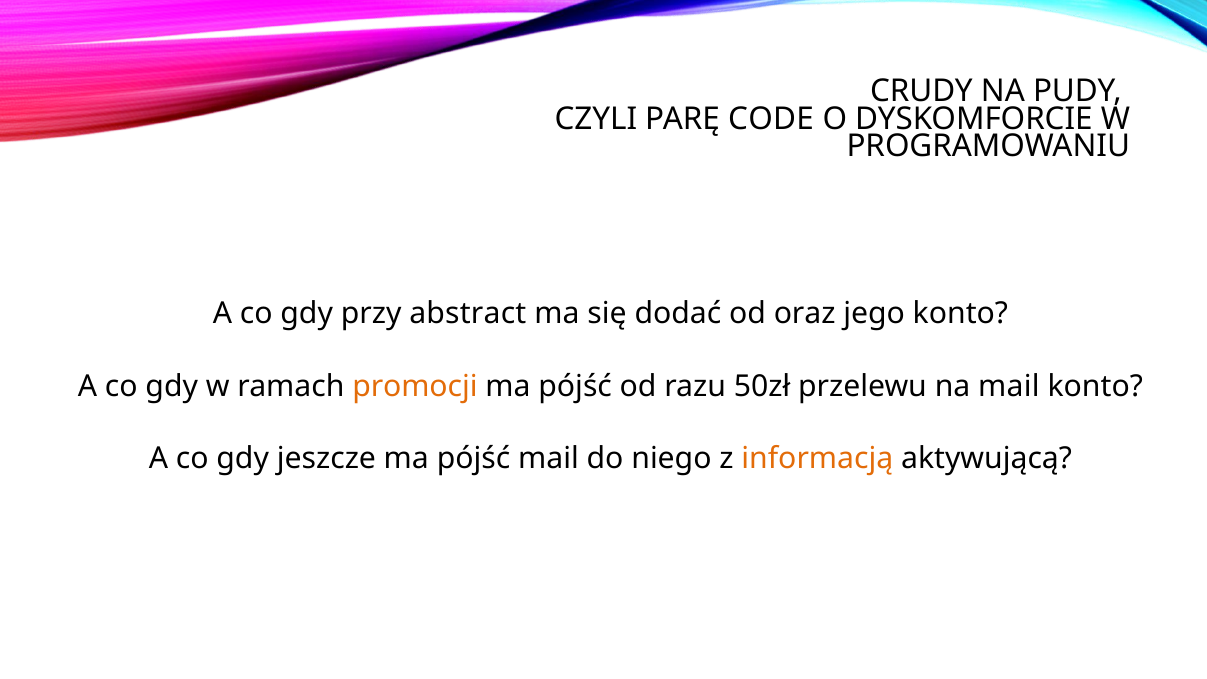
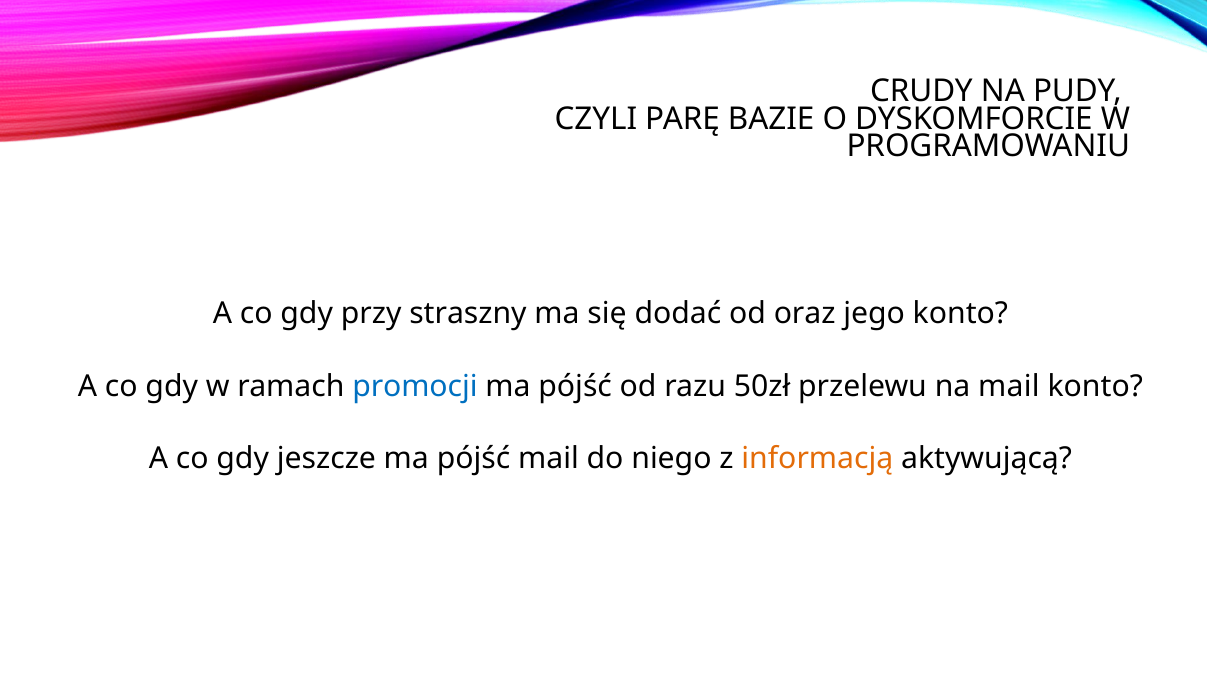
CODE: CODE -> BAZIE (771, 119)
abstract: abstract -> straszny (468, 314)
promocji colour: orange -> blue (415, 386)
